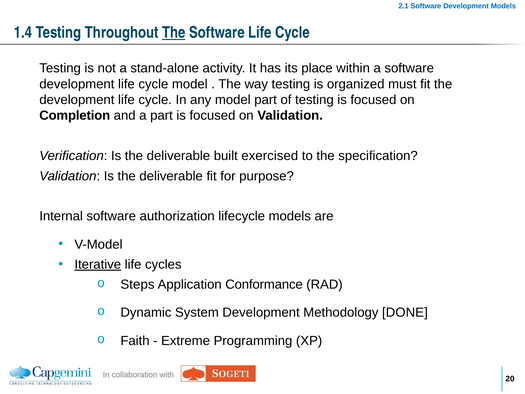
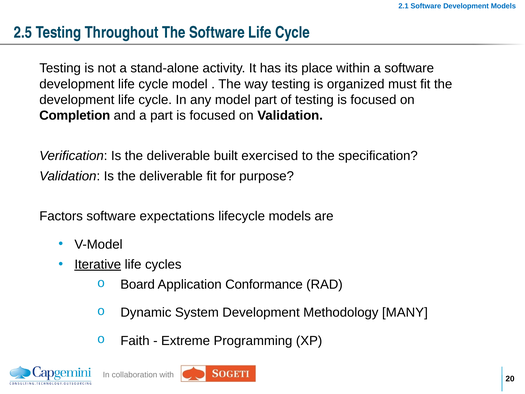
1.4: 1.4 -> 2.5 (23, 33)
The underline: present -> none (174, 33)
Internal: Internal -> Factors (61, 216)
authorization: authorization -> expectations (177, 216)
Steps: Steps -> Board (138, 284)
DONE: DONE -> MANY (405, 312)
